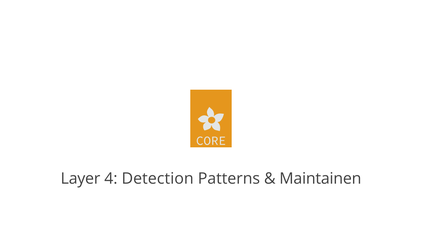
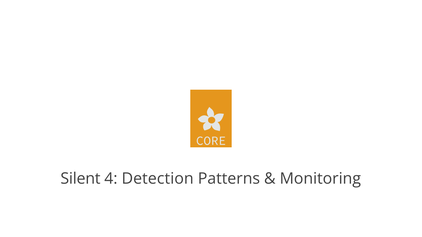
Layer: Layer -> Silent (81, 179)
Maintainen: Maintainen -> Monitoring (320, 179)
